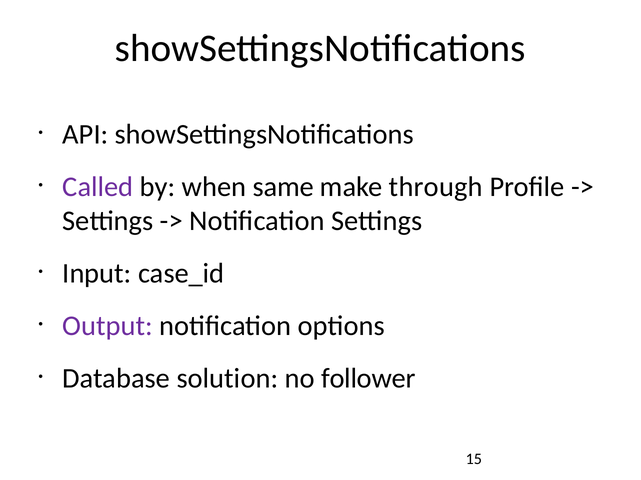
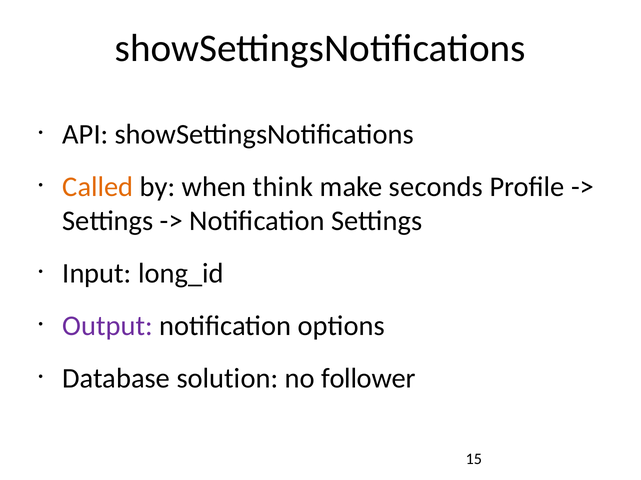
Called colour: purple -> orange (98, 187)
same: same -> think (283, 187)
through: through -> seconds (436, 187)
case_id: case_id -> long_id (181, 274)
